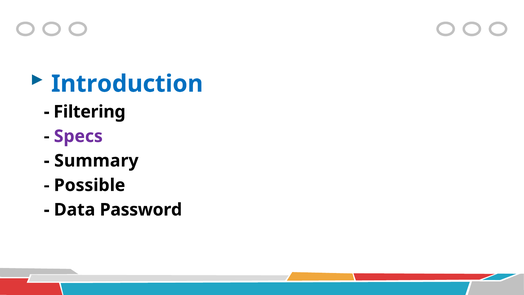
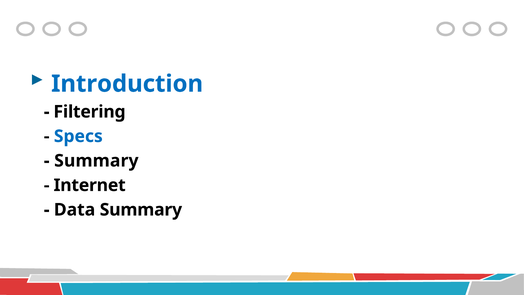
Specs colour: purple -> blue (78, 136)
Possible: Possible -> Internet (90, 185)
Data Password: Password -> Summary (141, 210)
